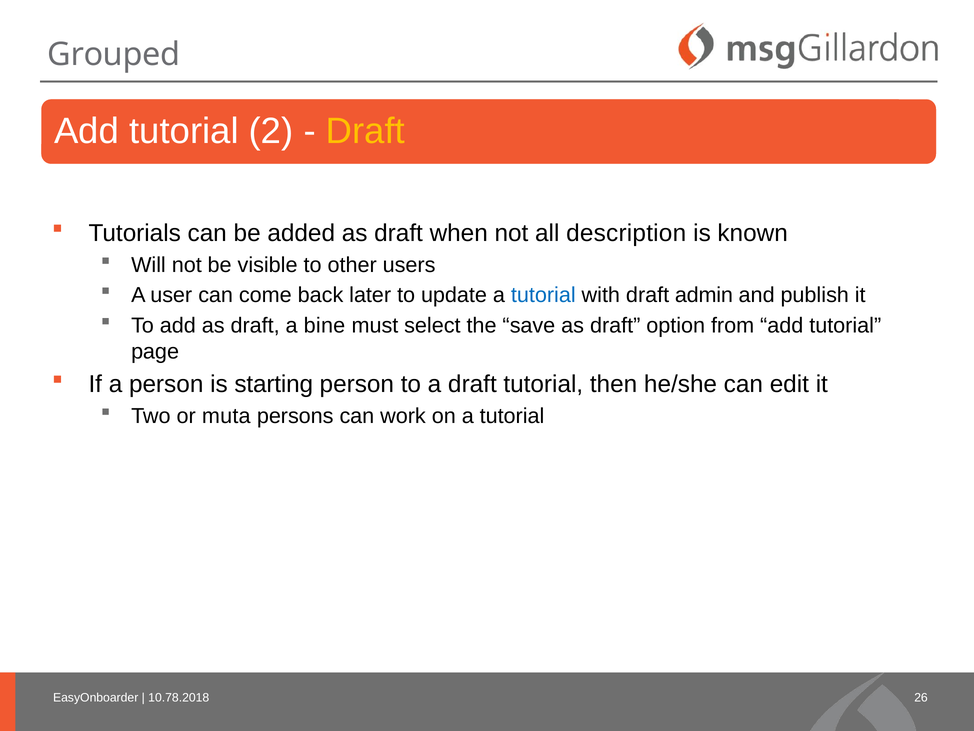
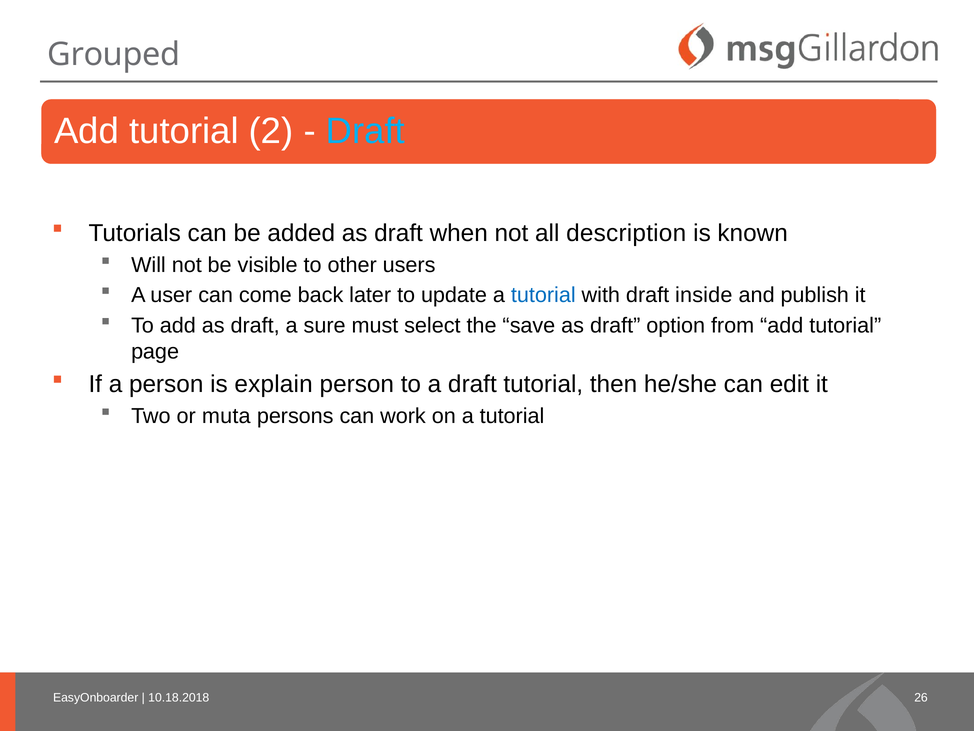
Draft colour: yellow -> light blue (365, 131)
admin: admin -> inside (704, 295)
bine: bine -> sure (325, 325)
starting: starting -> explain (274, 384)
10.78.2018: 10.78.2018 -> 10.18.2018 (179, 697)
